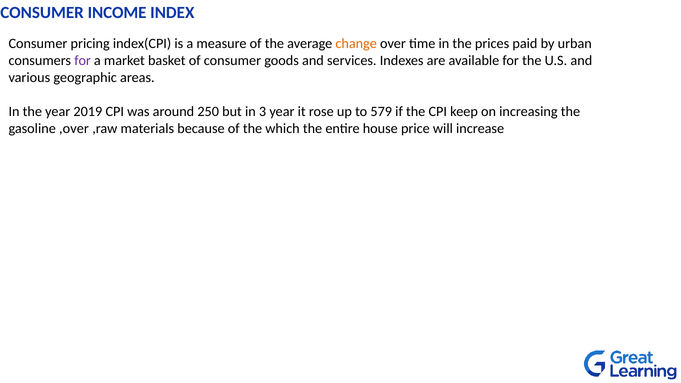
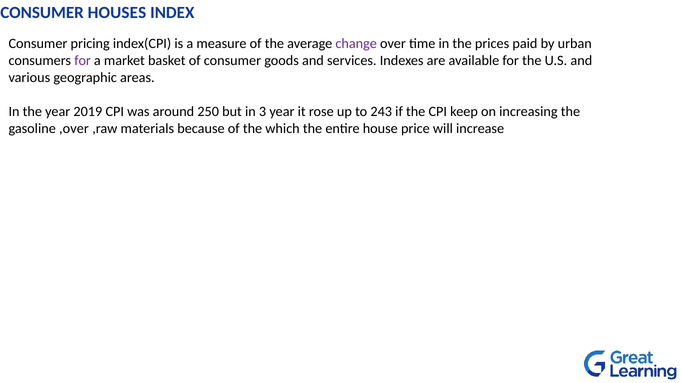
INCOME: INCOME -> HOUSES (117, 13)
change colour: orange -> purple (356, 44)
579: 579 -> 243 (381, 112)
